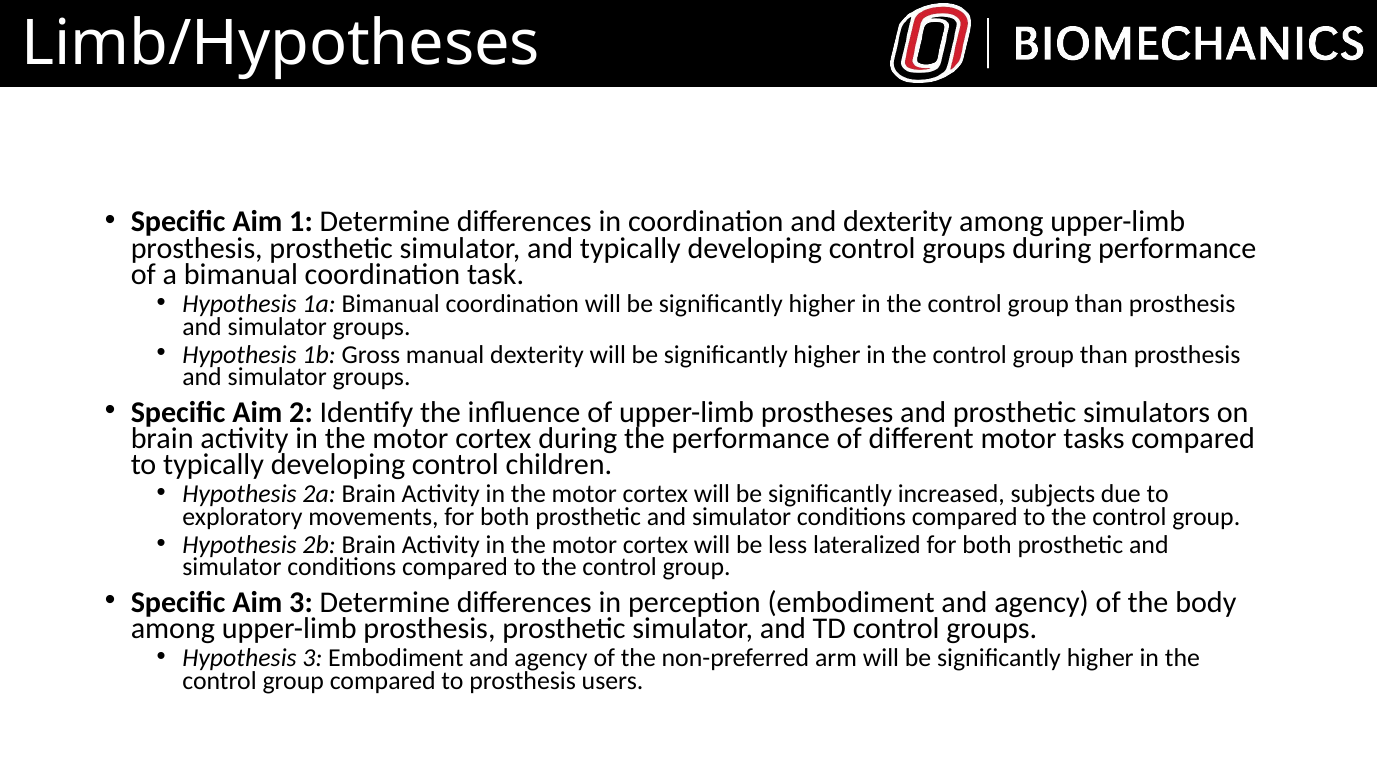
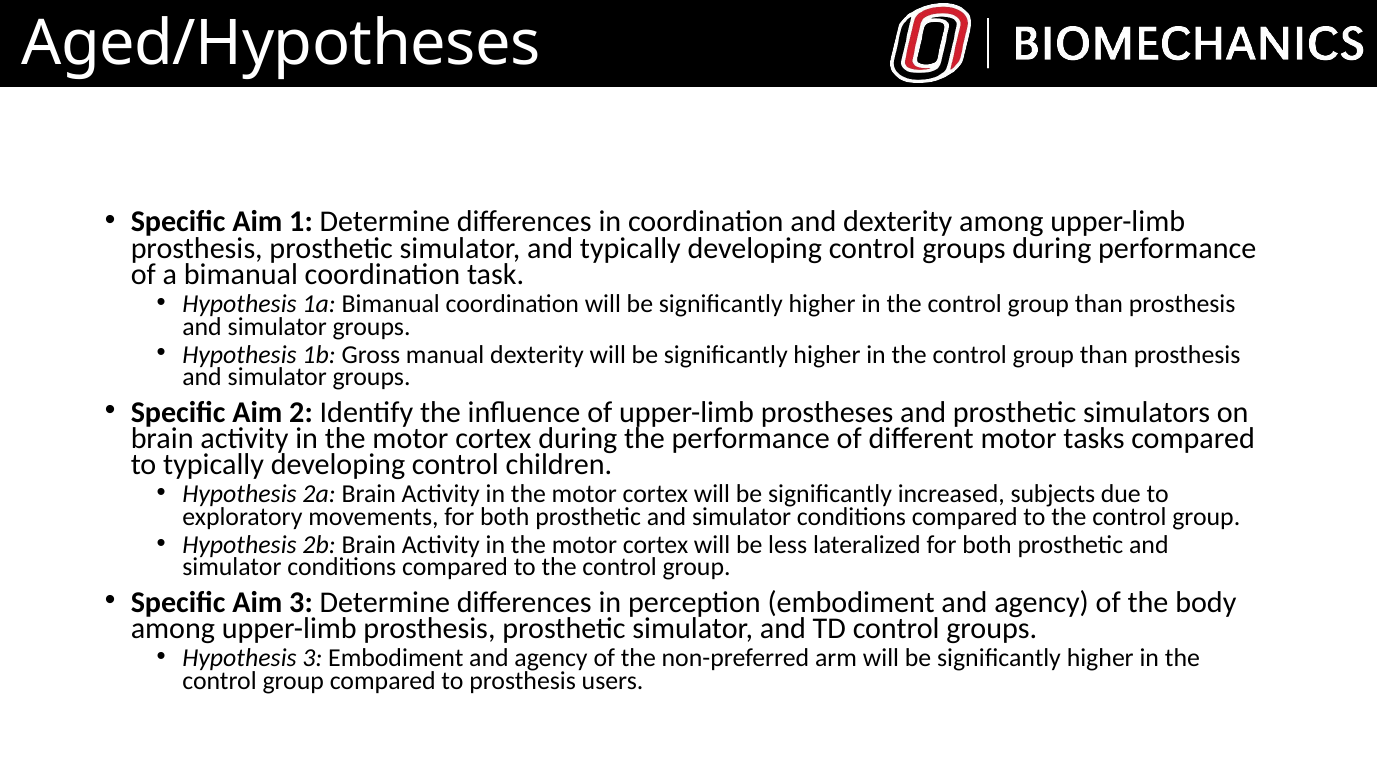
Limb/Hypotheses: Limb/Hypotheses -> Aged/Hypotheses (281, 44)
